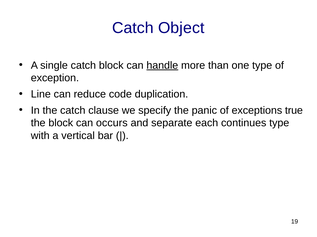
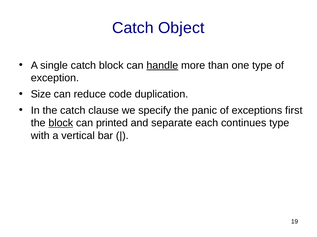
Line: Line -> Size (41, 94)
true: true -> first (294, 111)
block underline: none -> present (61, 123)
occurs: occurs -> printed (112, 123)
